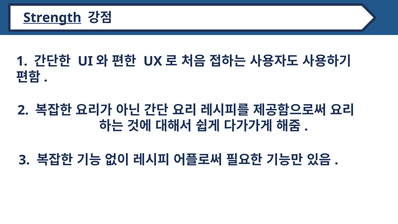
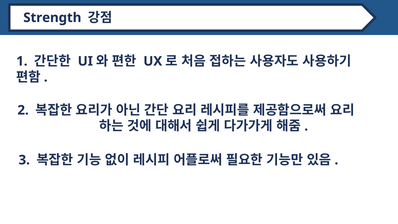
Strength underline: present -> none (52, 18)
